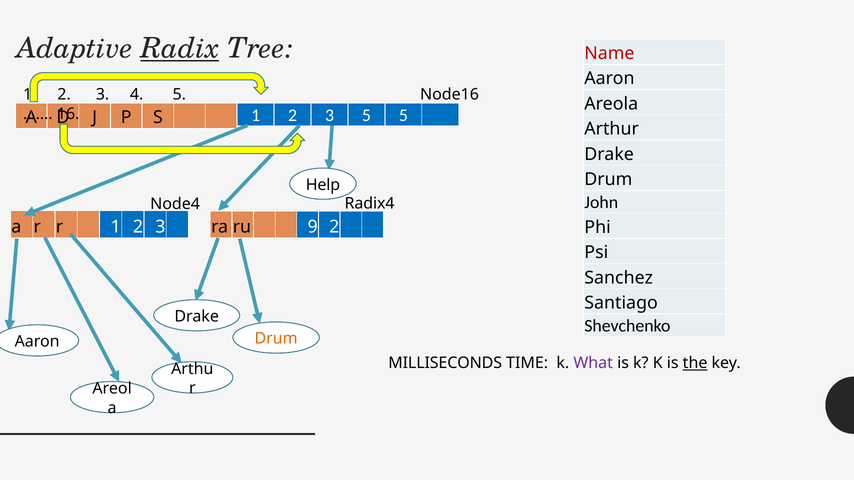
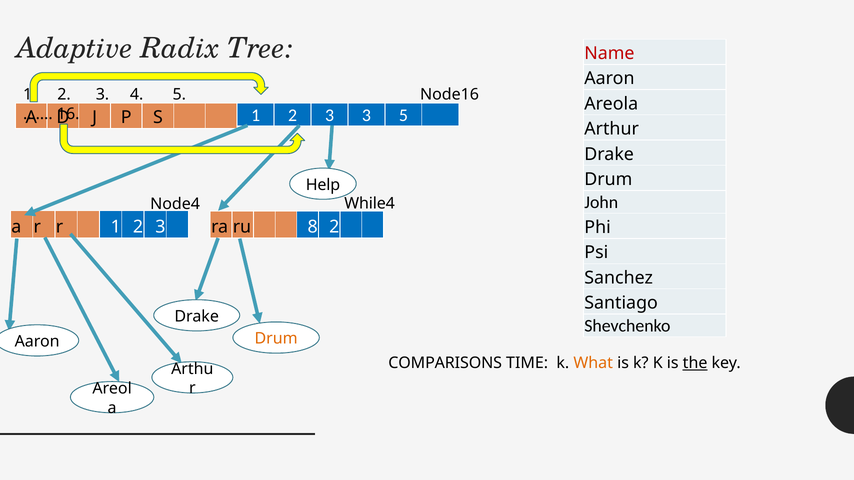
Radix underline: present -> none (180, 49)
5: 5 -> 3 (366, 115)
Radix4: Radix4 -> While4 (370, 203)
9: 9 -> 8 (313, 227)
MILLISECONDS: MILLISECONDS -> COMPARISONS (445, 363)
What colour: purple -> orange (593, 363)
